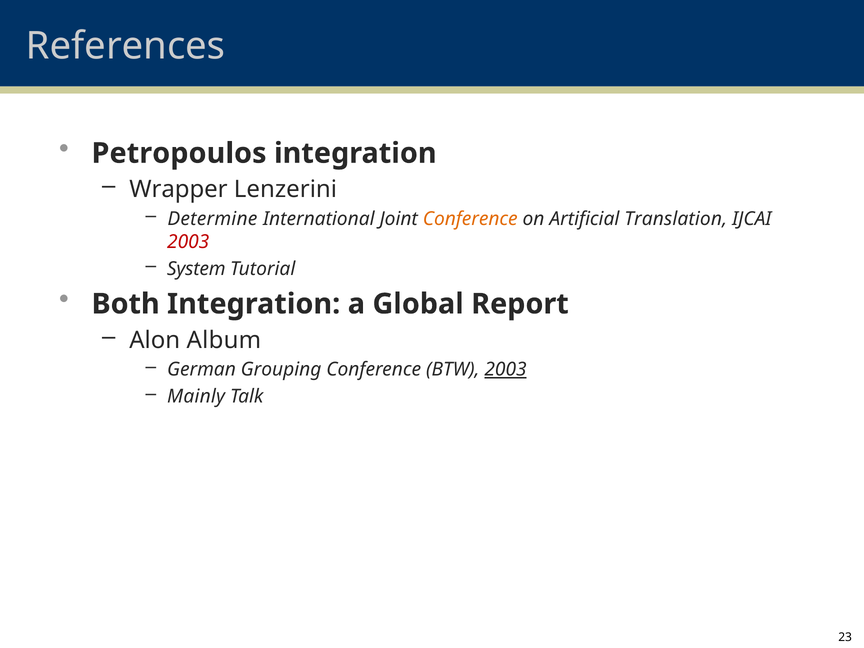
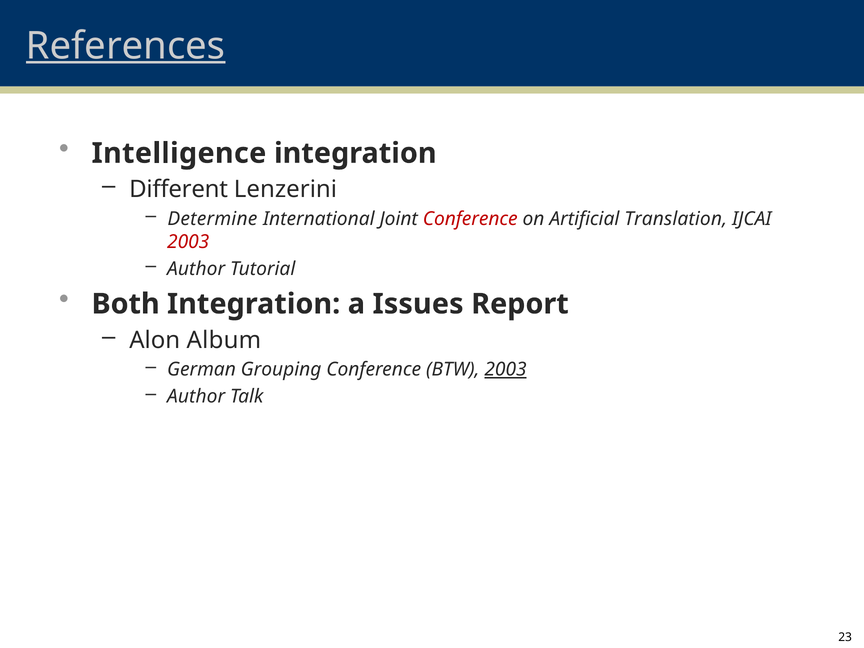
References underline: none -> present (126, 46)
Petropoulos: Petropoulos -> Intelligence (179, 153)
Wrapper: Wrapper -> Different (179, 189)
Conference colour: orange -> red (470, 219)
System: System -> Author (196, 269)
Global: Global -> Issues (418, 304)
Mainly: Mainly -> Author (196, 396)
